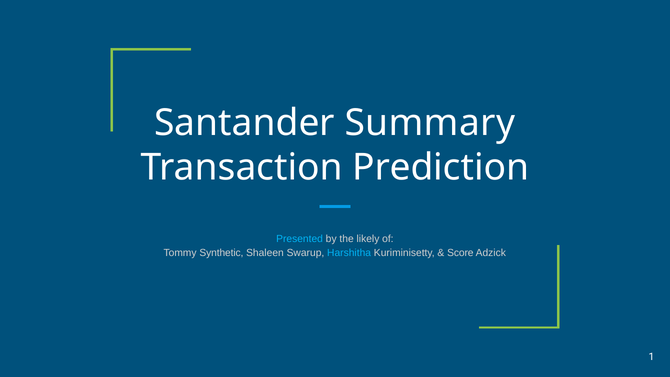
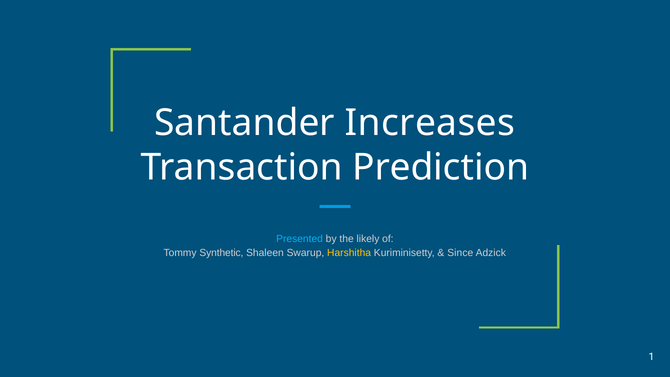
Summary: Summary -> Increases (430, 123)
Harshitha colour: light blue -> yellow (349, 253)
Score: Score -> Since (460, 253)
